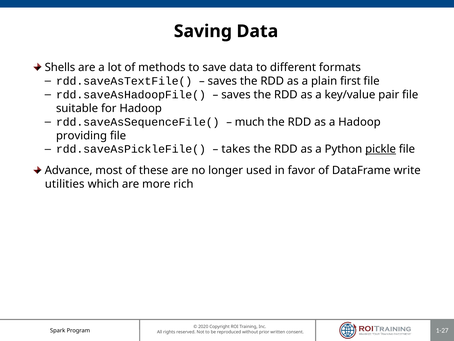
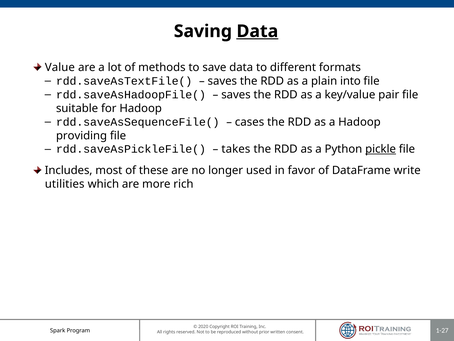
Data underline: none -> present (257, 31)
Shells: Shells -> Value (60, 67)
first: first -> into (350, 81)
much: much -> cases (250, 122)
Advance: Advance -> Includes (69, 170)
